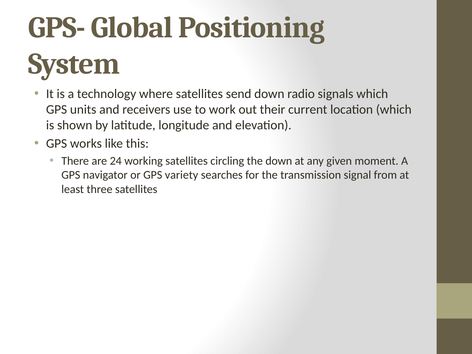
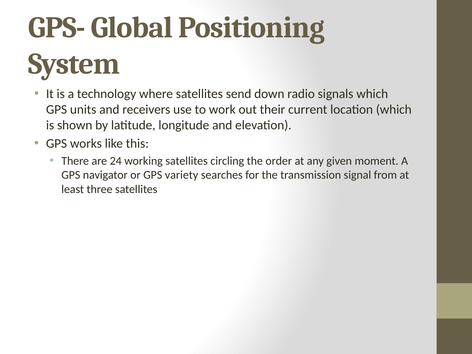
the down: down -> order (279, 161)
